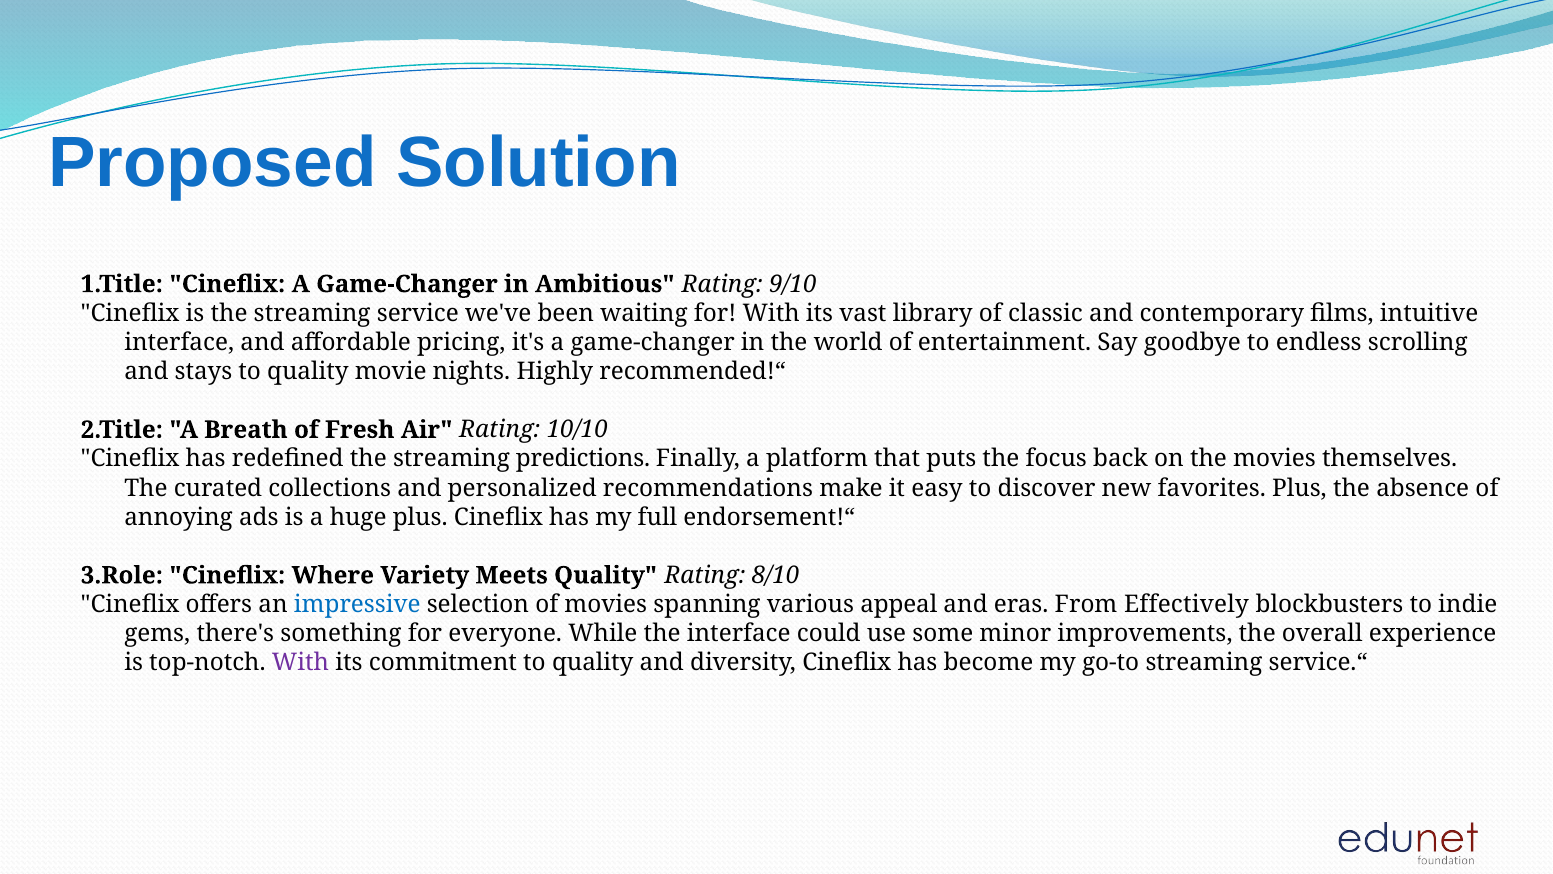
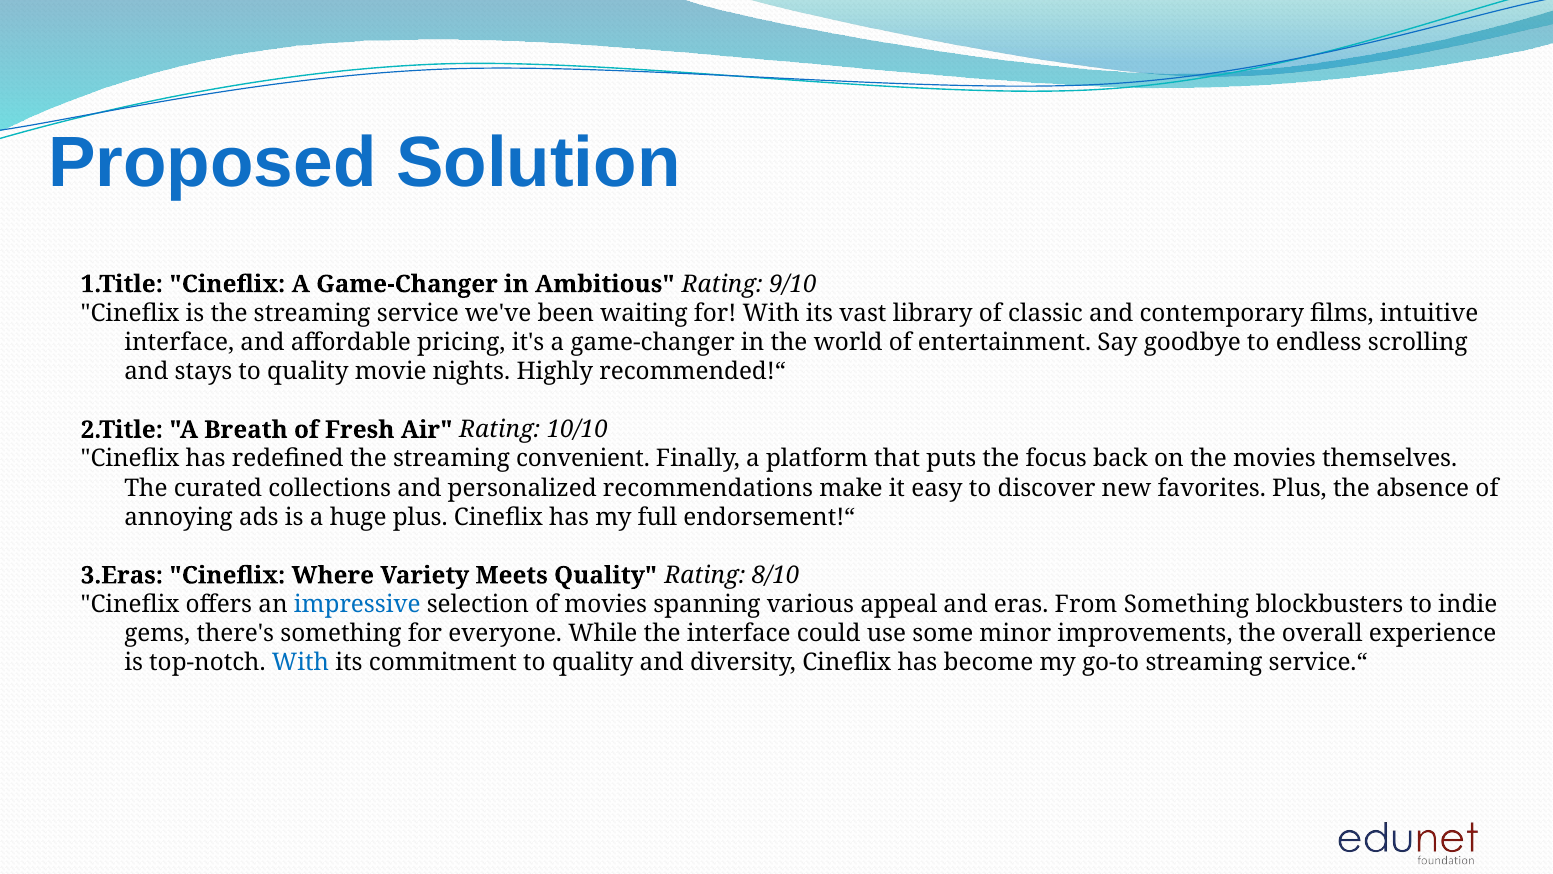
predictions: predictions -> convenient (583, 459)
3.Role: 3.Role -> 3.Eras (122, 575)
From Effectively: Effectively -> Something (1186, 604)
With colour: purple -> blue (300, 663)
